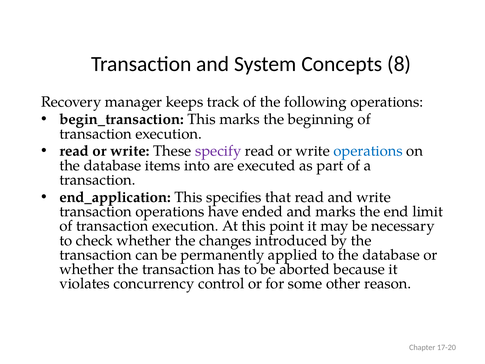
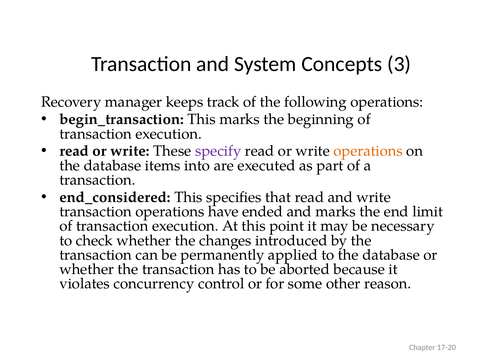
8: 8 -> 3 (399, 64)
operations colour: blue -> orange (368, 151)
end_application: end_application -> end_considered (115, 197)
